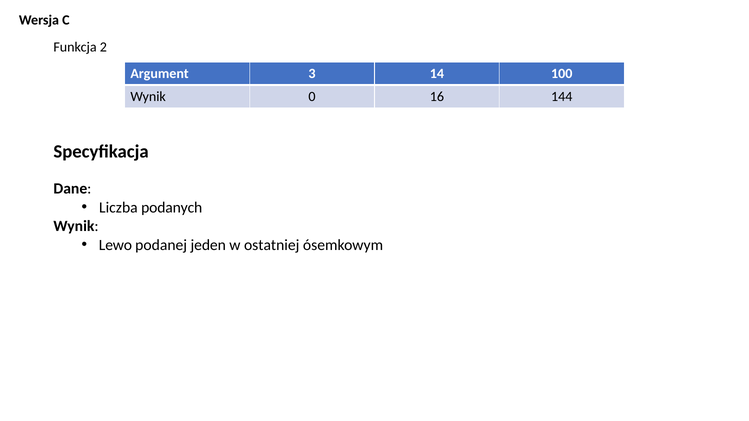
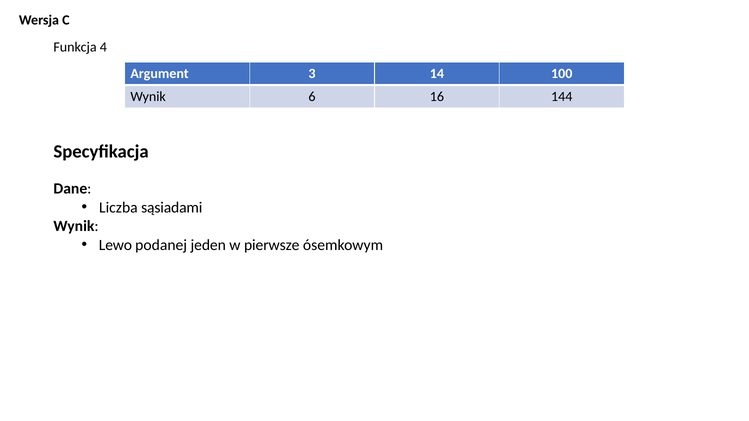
2: 2 -> 4 (103, 47)
0: 0 -> 6 (312, 97)
podanych: podanych -> sąsiadami (172, 208)
ostatniej: ostatniej -> pierwsze (272, 245)
